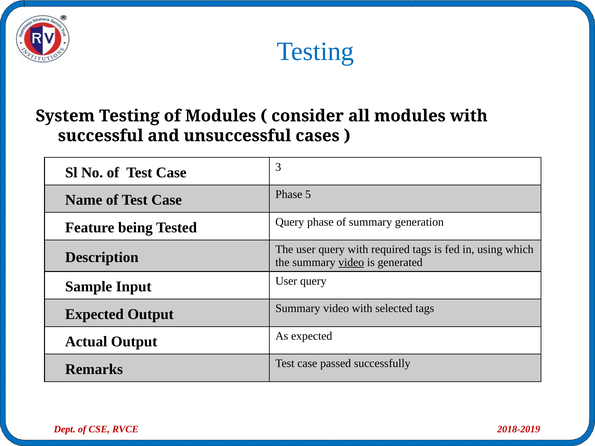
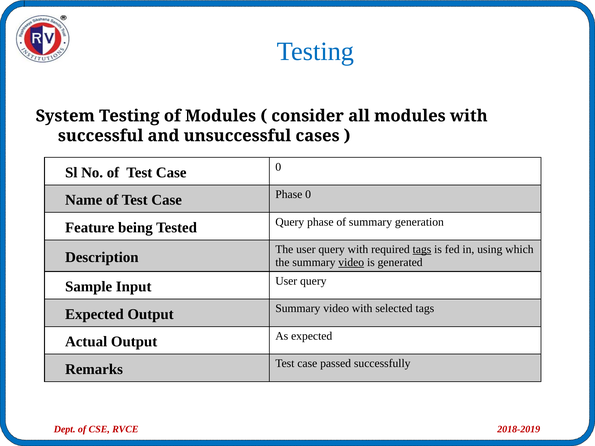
Case 3: 3 -> 0 (278, 167)
Phase 5: 5 -> 0 (308, 195)
tags underline: none -> present (422, 250)
